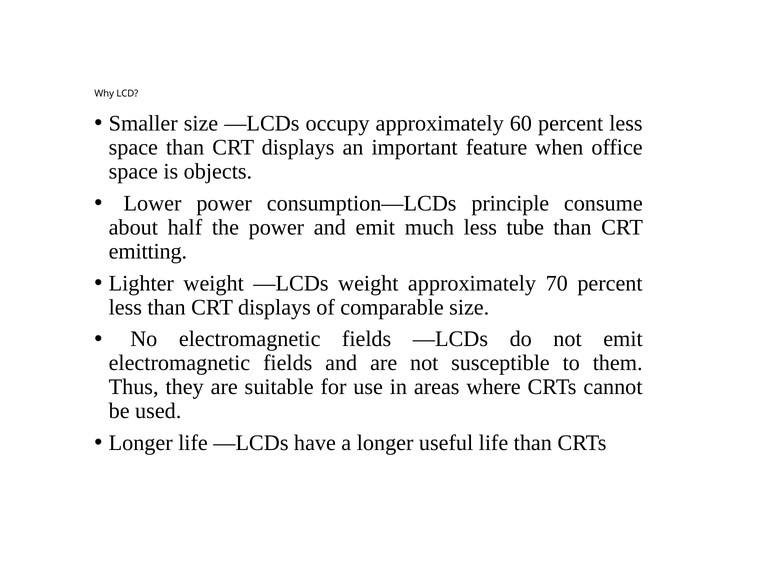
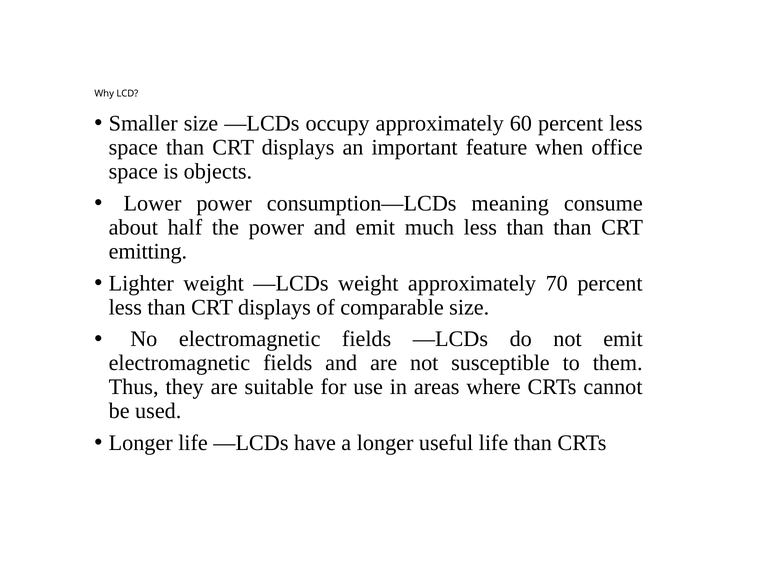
principle: principle -> meaning (510, 203)
much less tube: tube -> than (525, 227)
